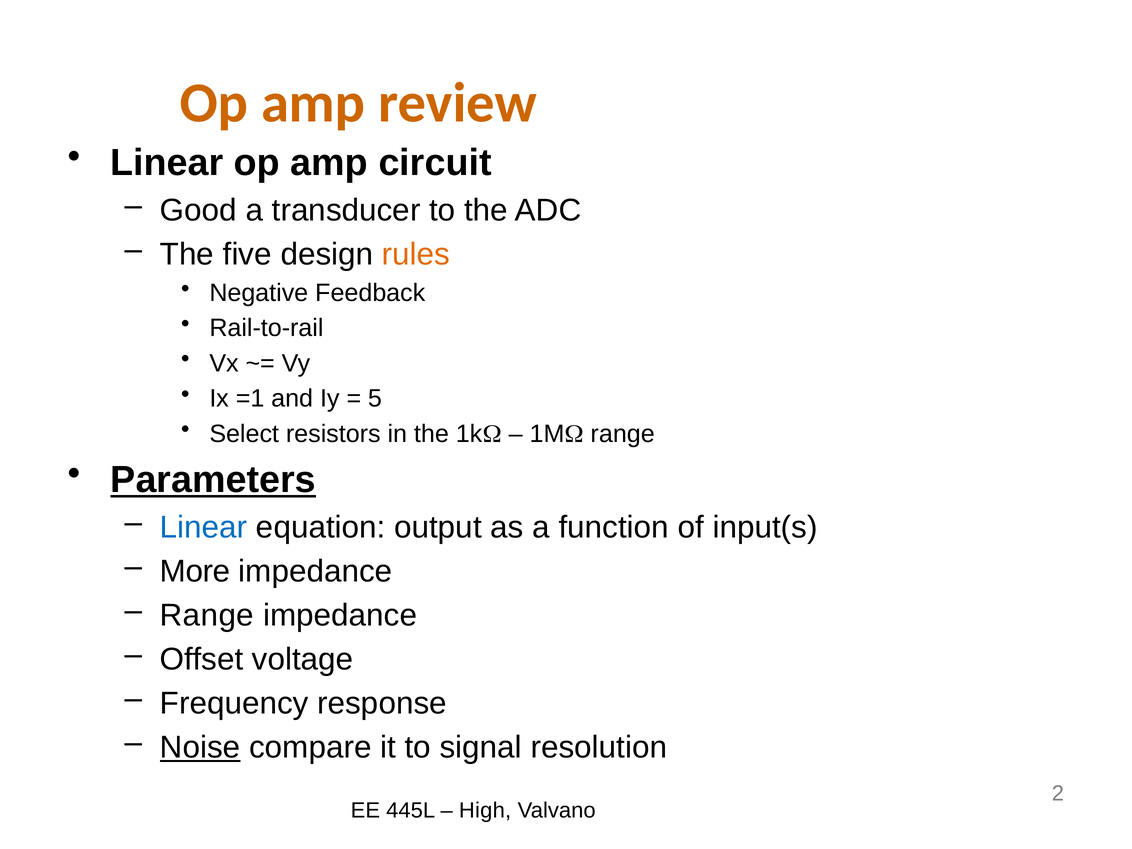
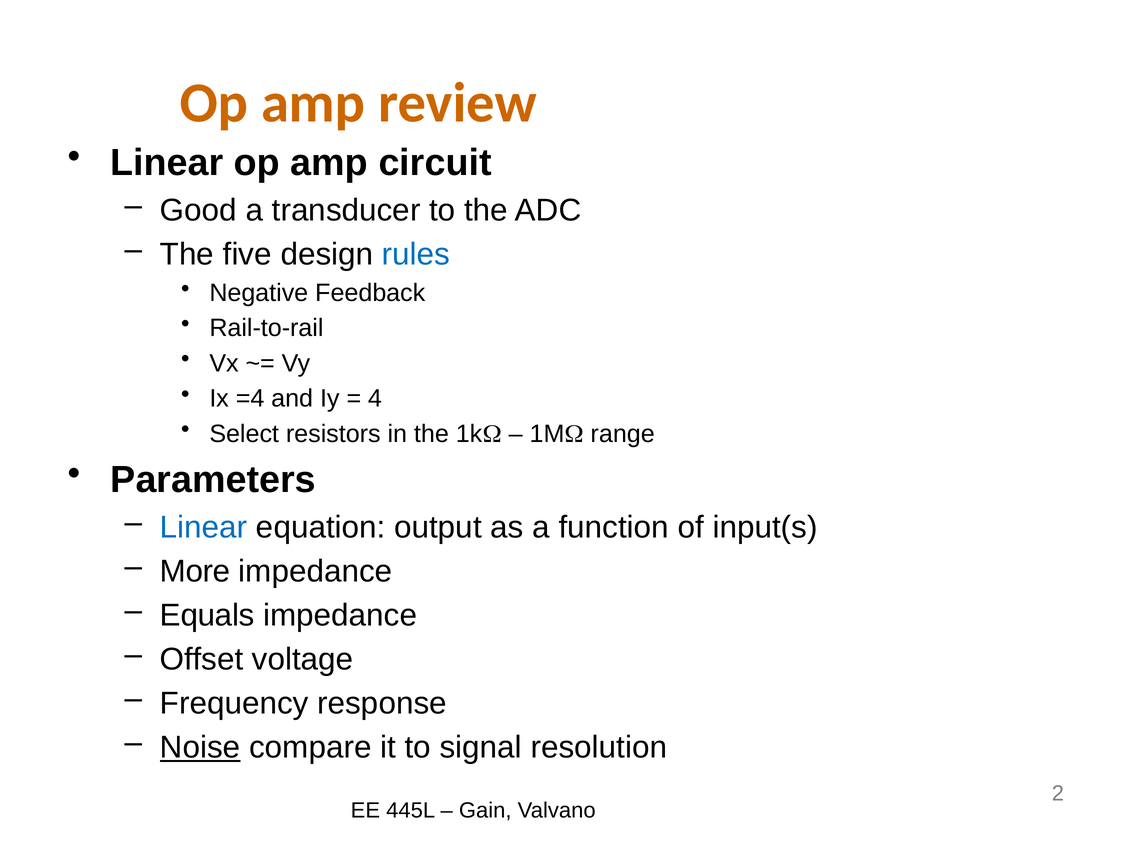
rules colour: orange -> blue (416, 254)
=1: =1 -> =4 (250, 399)
5: 5 -> 4 (375, 399)
Parameters underline: present -> none (213, 480)
Range: Range -> Equals (207, 615)
High: High -> Gain (485, 810)
